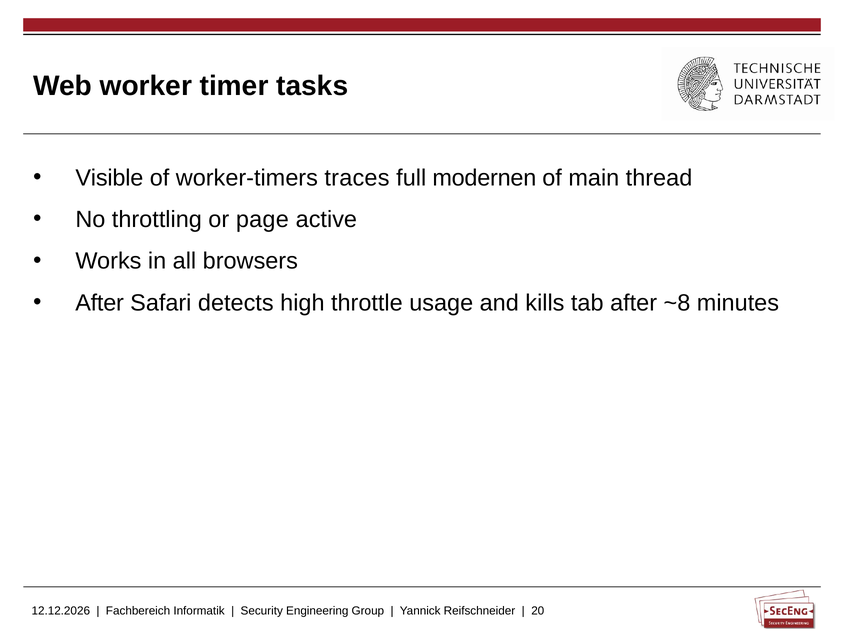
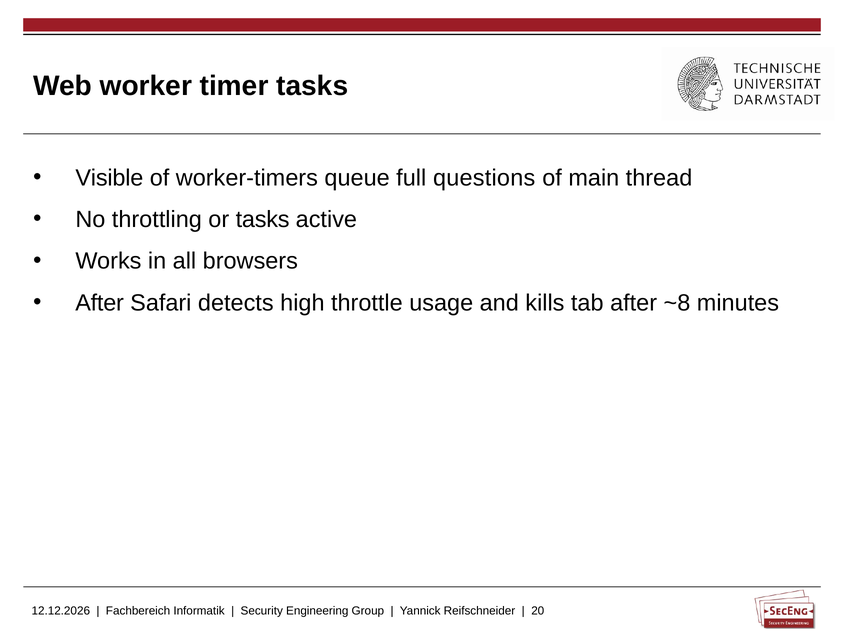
traces: traces -> queue (357, 178)
modernen: modernen -> questions (484, 178)
or page: page -> tasks (263, 220)
